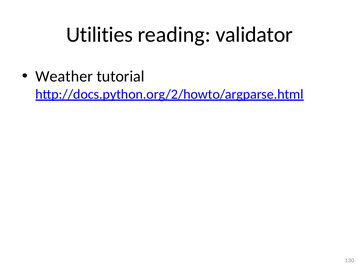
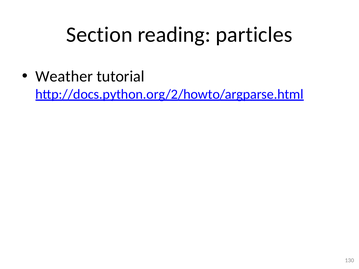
Utilities: Utilities -> Section (99, 35)
validator: validator -> particles (254, 35)
